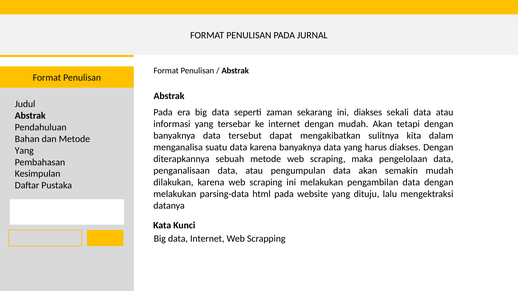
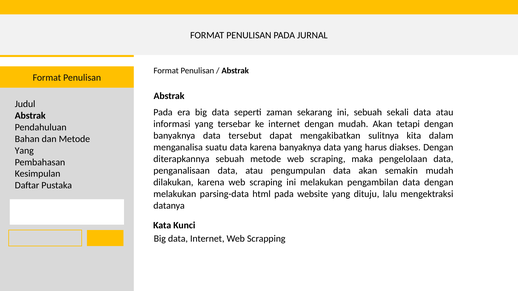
ini diakses: diakses -> sebuah (368, 113)
